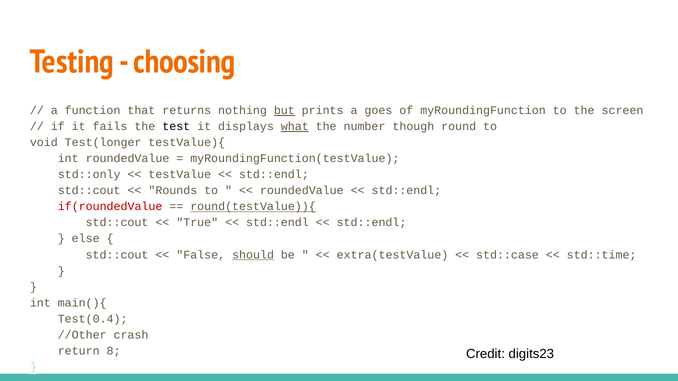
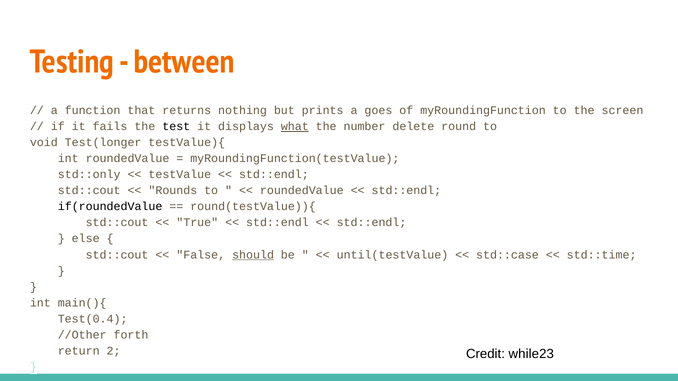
choosing: choosing -> between (184, 62)
but underline: present -> none (284, 111)
though: though -> delete (413, 127)
if(roundedValue colour: red -> black (110, 207)
round(testValue)){ underline: present -> none (253, 207)
extra(testValue: extra(testValue -> until(testValue (392, 255)
crash: crash -> forth (131, 335)
8: 8 -> 2 (114, 351)
digits23: digits23 -> while23 (531, 354)
